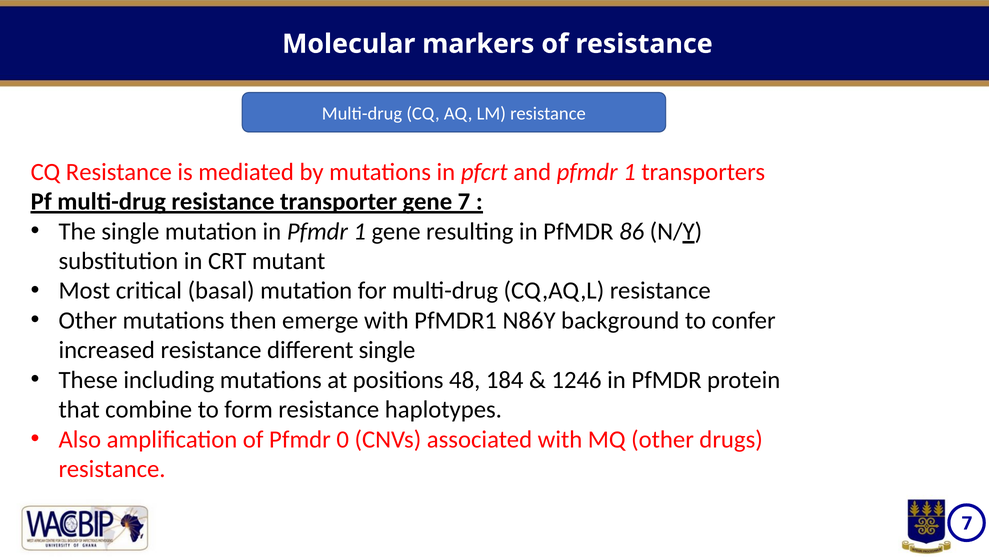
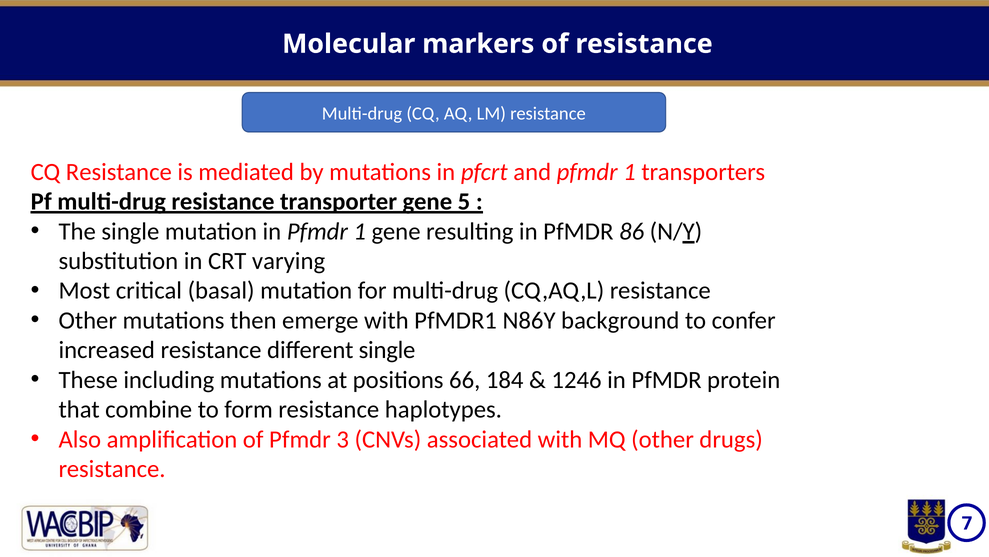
gene 7: 7 -> 5 (464, 201)
mutant: mutant -> varying (289, 261)
48: 48 -> 66 (465, 379)
0: 0 -> 3 (343, 439)
